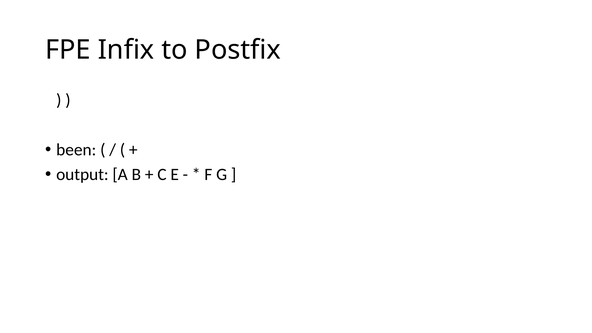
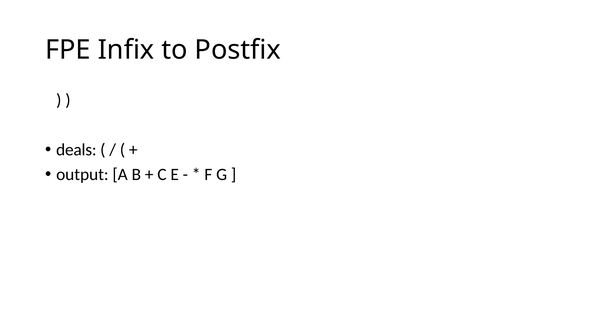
been: been -> deals (76, 150)
